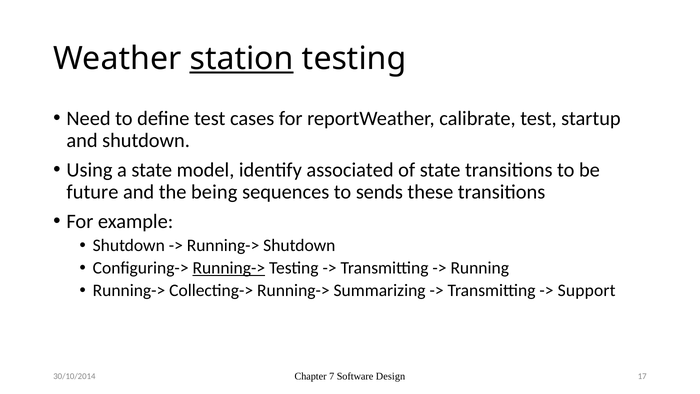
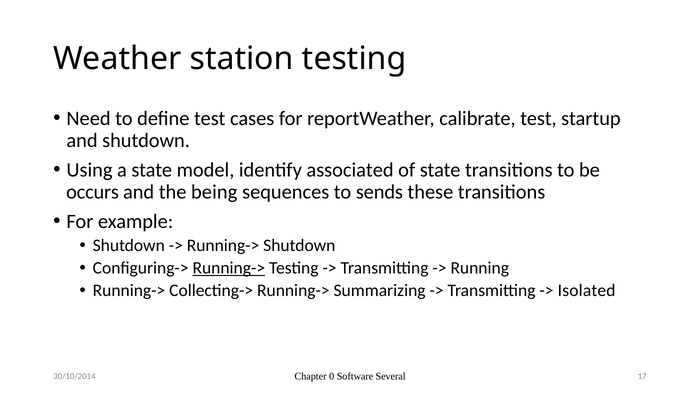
station underline: present -> none (242, 59)
future: future -> occurs (93, 192)
Support: Support -> Isolated (587, 290)
7: 7 -> 0 (332, 376)
Design: Design -> Several (391, 376)
